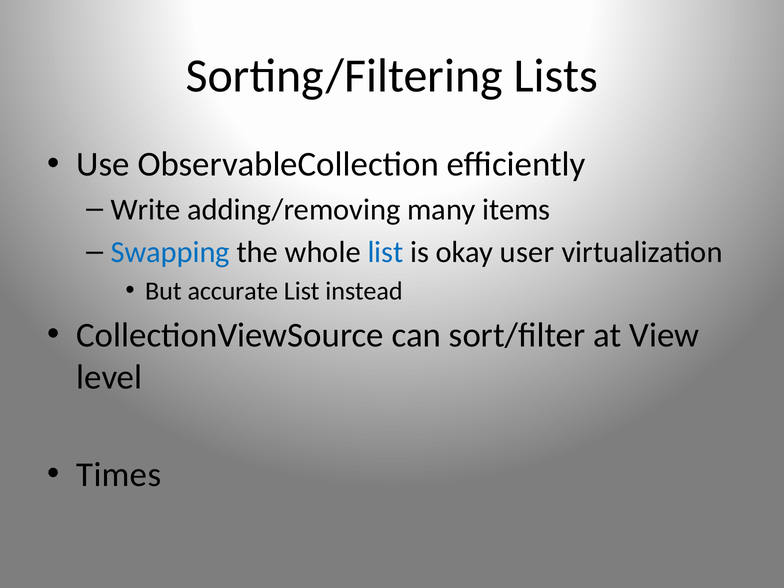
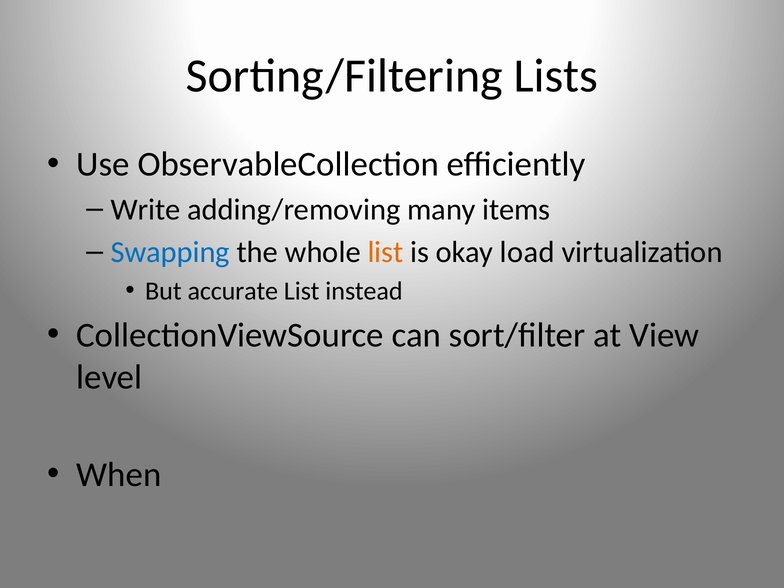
list colour: blue -> orange (385, 252)
user: user -> load (527, 252)
Times: Times -> When (119, 475)
